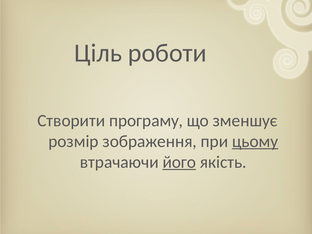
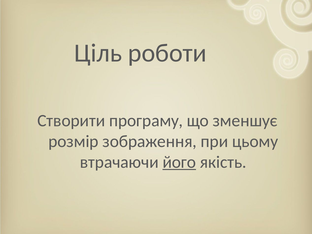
цьому underline: present -> none (255, 141)
